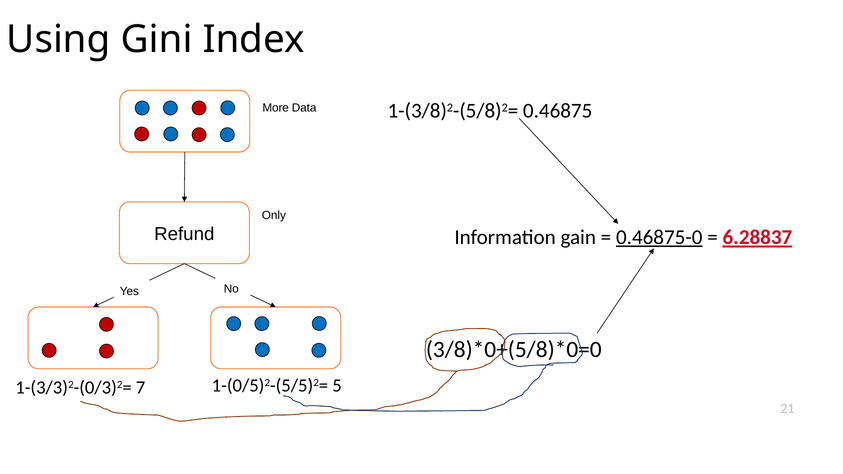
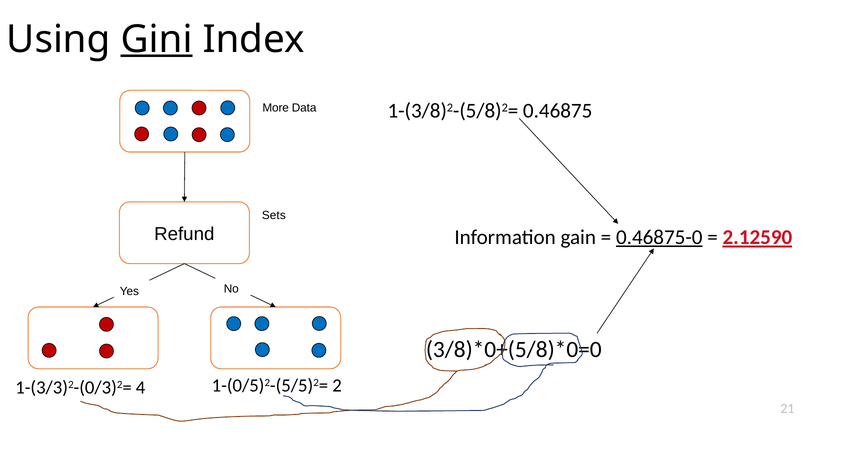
Gini underline: none -> present (157, 39)
Only: Only -> Sets (274, 215)
6.28837: 6.28837 -> 2.12590 (757, 237)
7: 7 -> 4 (141, 388)
5: 5 -> 2 (337, 386)
